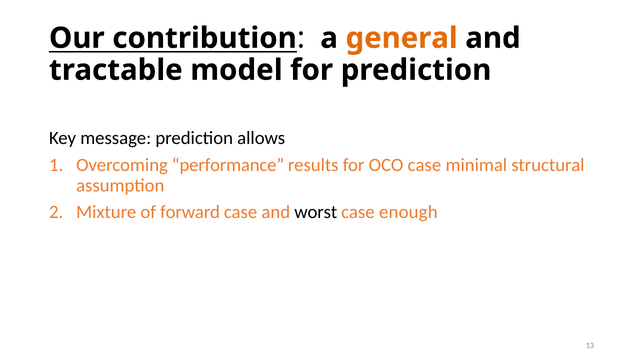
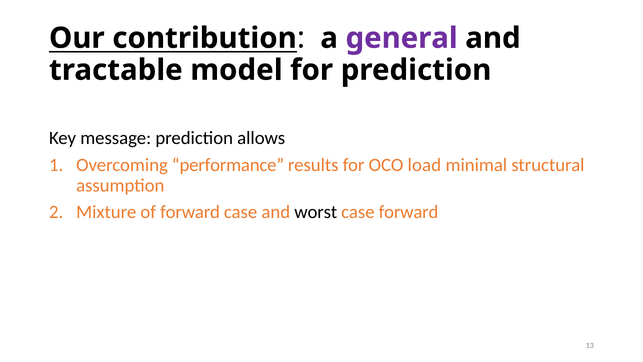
general colour: orange -> purple (402, 38)
OCO case: case -> load (424, 165)
case enough: enough -> forward (409, 212)
